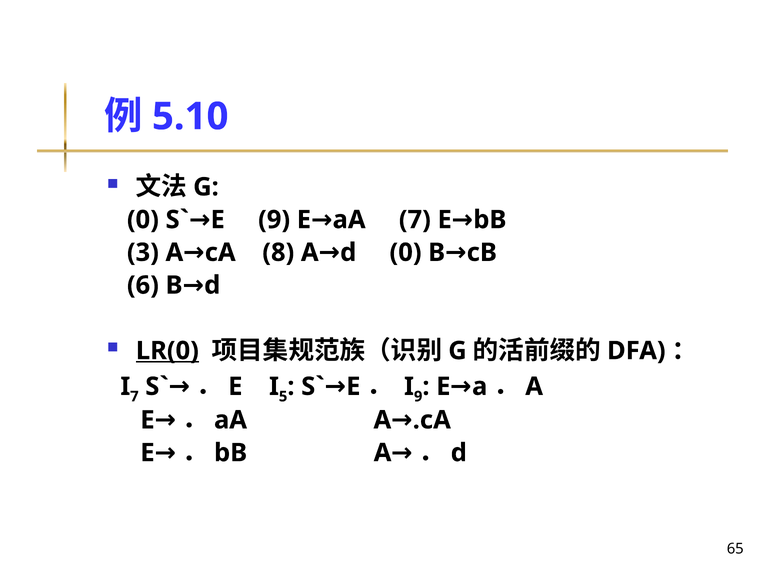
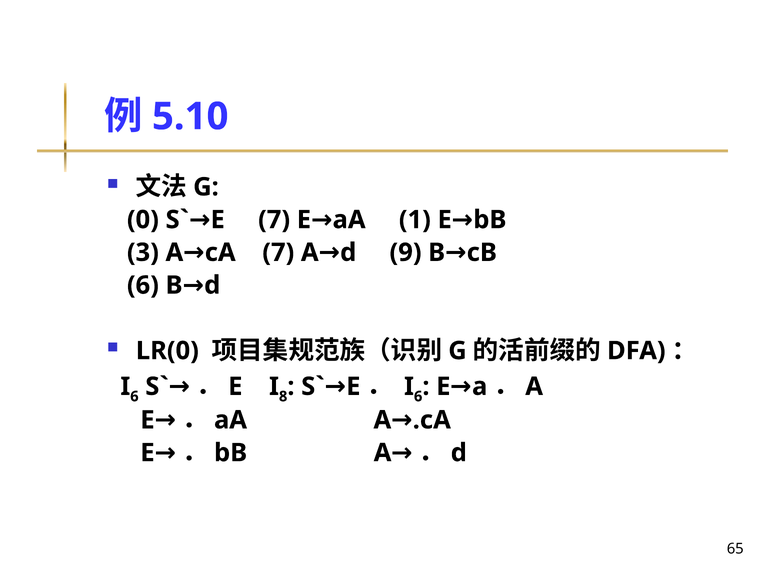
9: 9 -> 7 (274, 220)
7: 7 -> 1 (415, 220)
8: 8 -> 7 (278, 252)
0: 0 -> 9 (406, 252)
LR(0 underline: present -> none (167, 351)
9: 9 -> 6 (418, 396)
7: 7 -> 6 (134, 396)
5: 5 -> 8 (283, 396)
